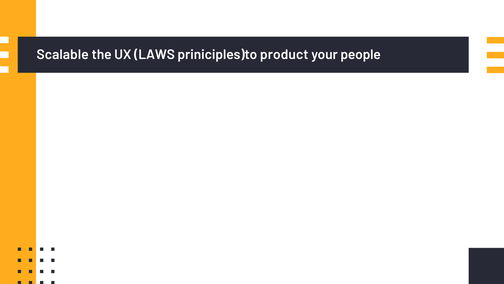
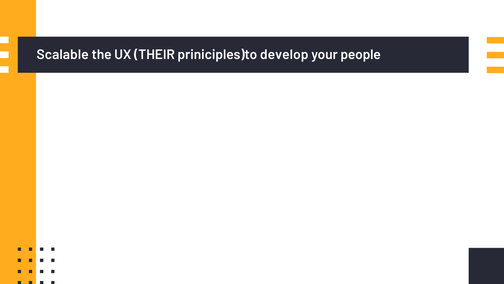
LAWS: LAWS -> THEIR (154, 55)
product: product -> develop (284, 55)
